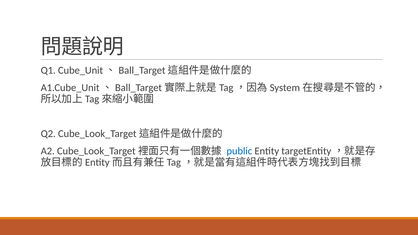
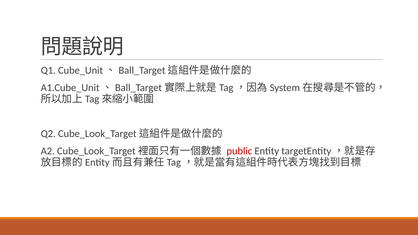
public colour: blue -> red (239, 151)
